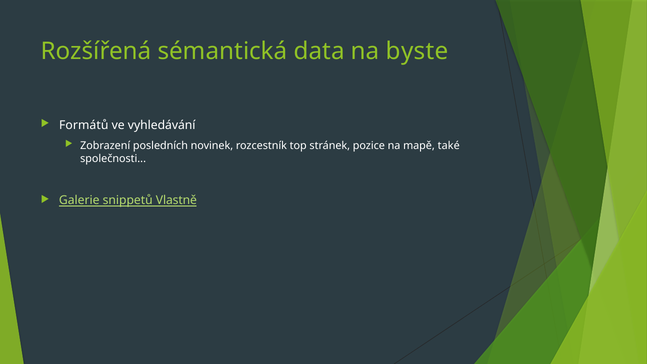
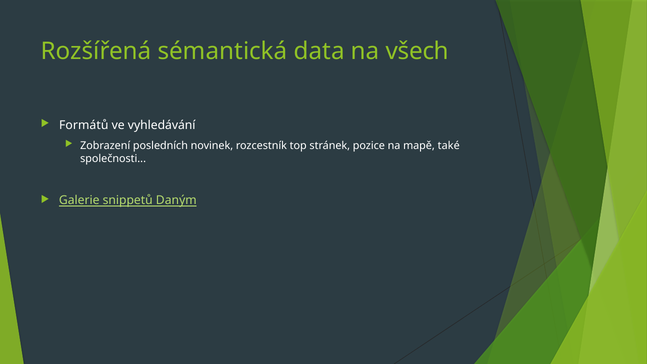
byste: byste -> všech (417, 51)
Vlastně: Vlastně -> Daným (176, 200)
